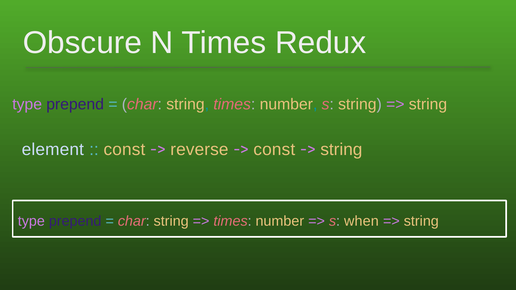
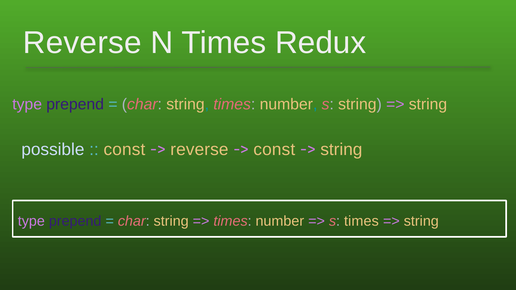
Obscure: Obscure -> Reverse (82, 43)
element: element -> possible (53, 150)
s when: when -> times (361, 221)
